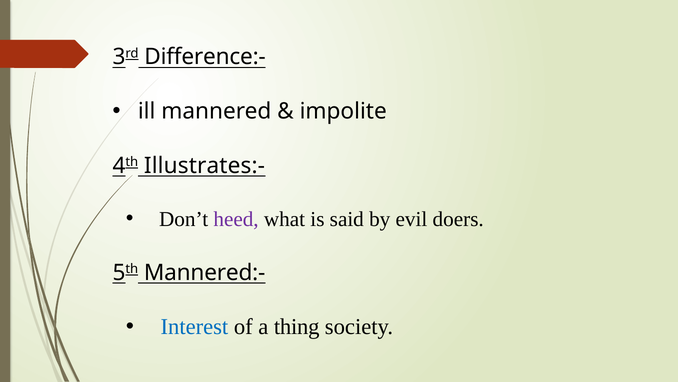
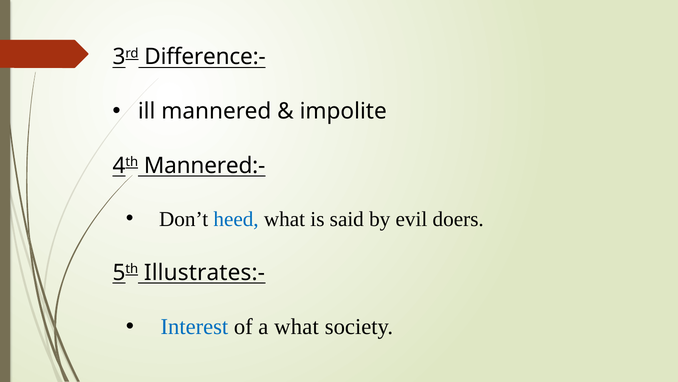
Illustrates:-: Illustrates:- -> Mannered:- (205, 165)
heed colour: purple -> blue (236, 219)
Mannered:-: Mannered:- -> Illustrates:- (204, 272)
a thing: thing -> what (296, 326)
